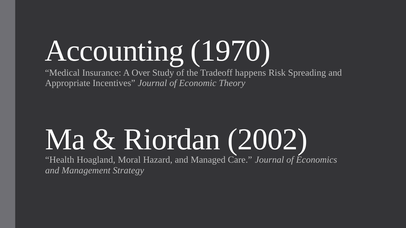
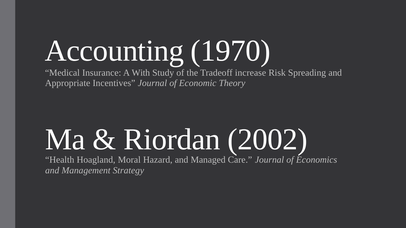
Over: Over -> With (141, 73)
happens: happens -> increase (251, 73)
